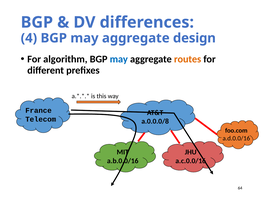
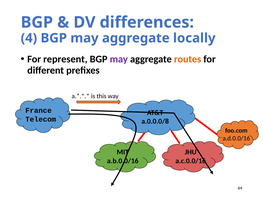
design: design -> locally (194, 38)
algorithm: algorithm -> represent (65, 59)
may colour: blue -> purple (119, 59)
